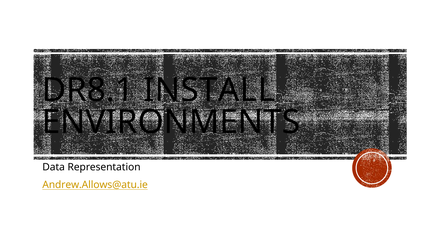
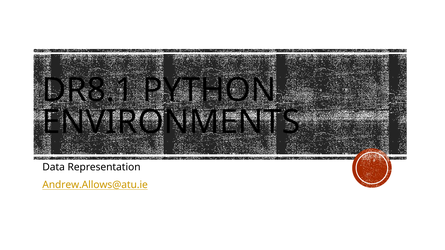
INSTALL: INSTALL -> PYTHON (209, 90)
